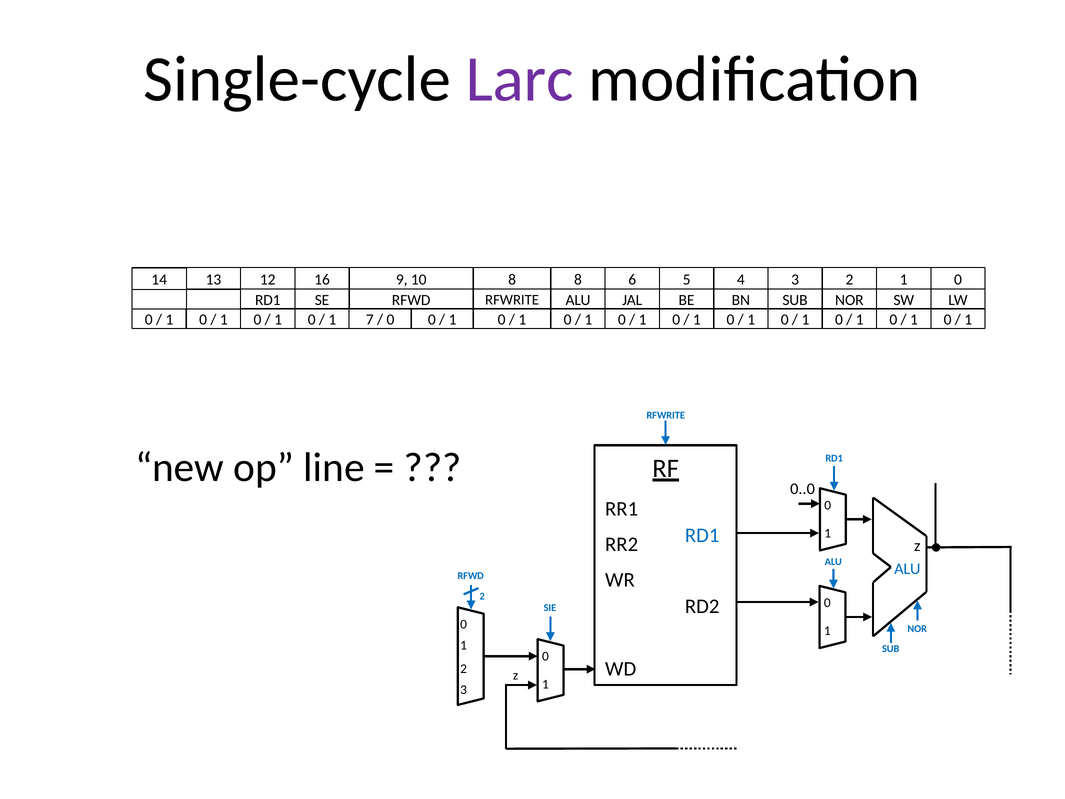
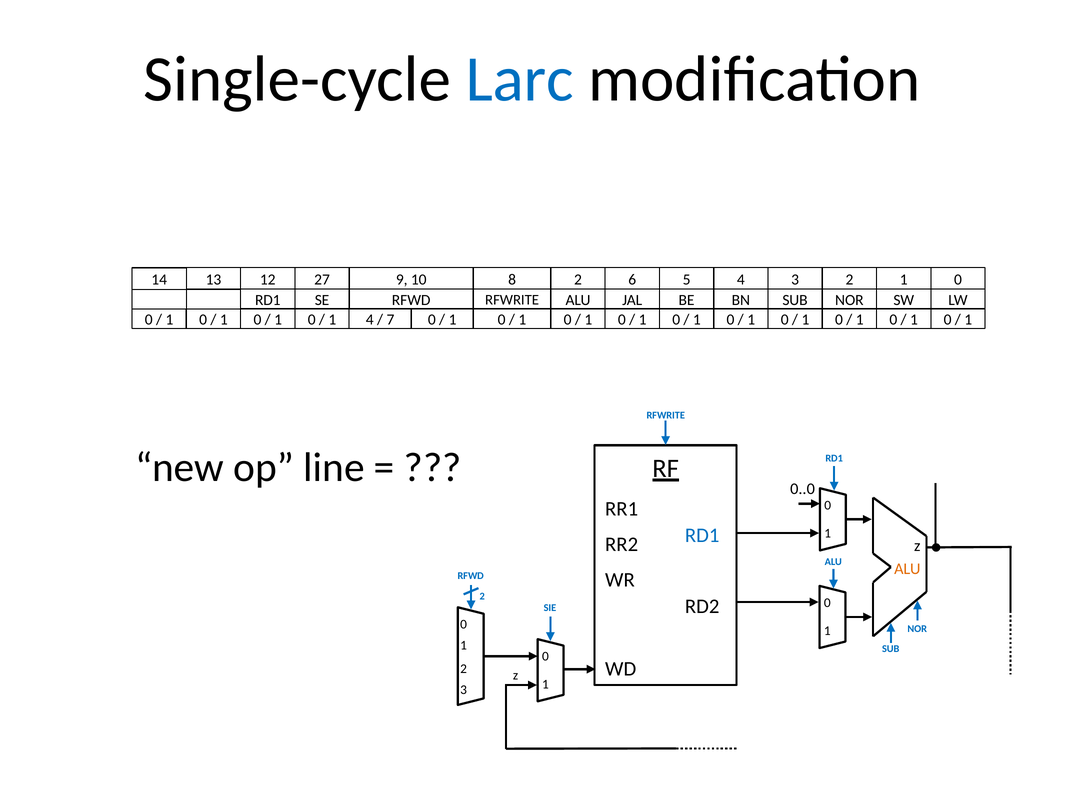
Larc colour: purple -> blue (520, 79)
16: 16 -> 27 (322, 279)
8 8: 8 -> 2 (578, 279)
1 7: 7 -> 4 (370, 320)
0: 0 -> 7 (391, 320)
ALU colour: blue -> orange (907, 569)
